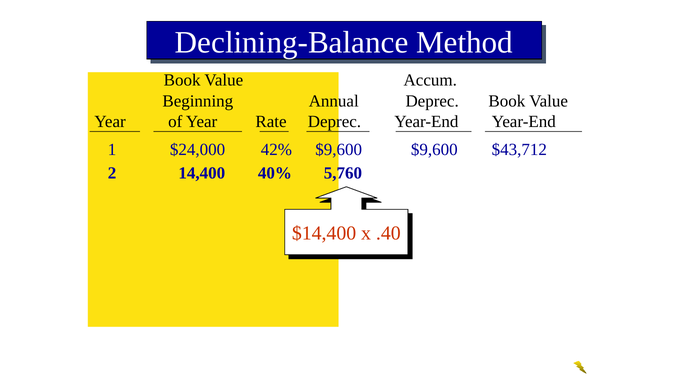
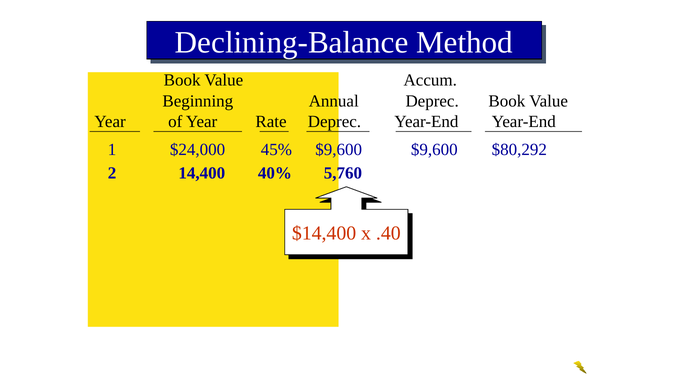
42%: 42% -> 45% (276, 150)
$43,712: $43,712 -> $80,292 (519, 150)
